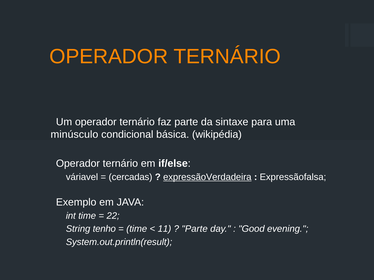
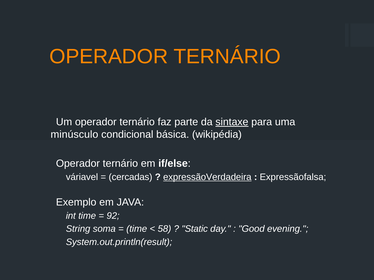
sintaxe underline: none -> present (232, 122)
22: 22 -> 92 (113, 216)
tenho: tenho -> soma (104, 229)
11: 11 -> 58 (164, 229)
Parte: Parte -> Static (195, 229)
